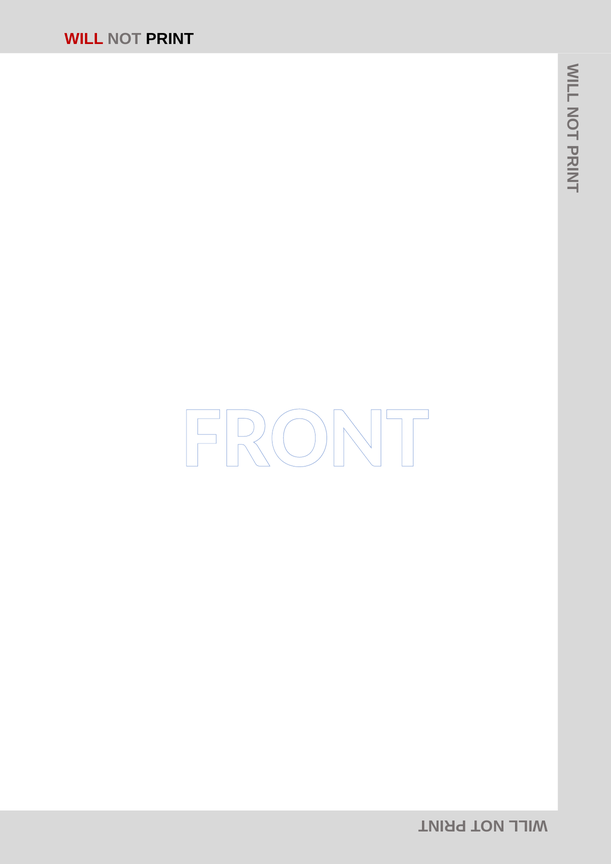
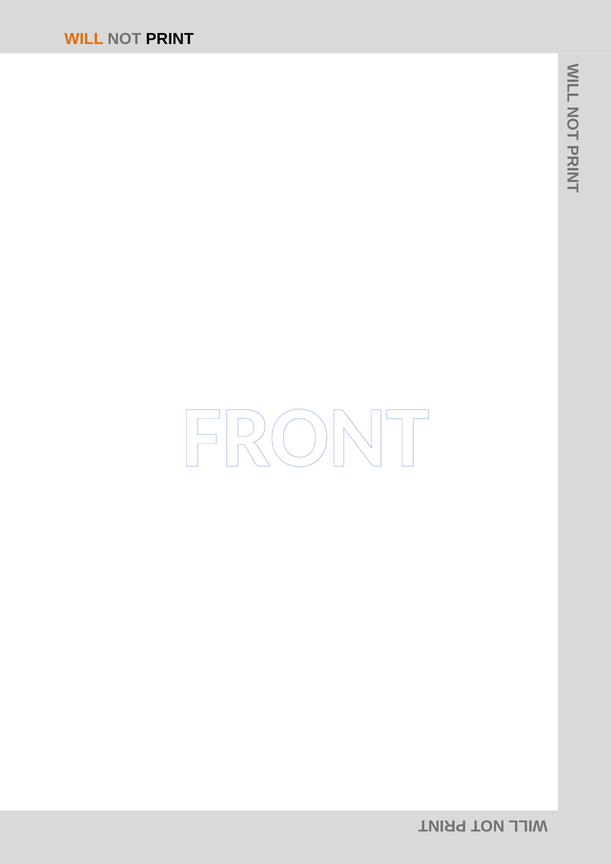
WILL colour: red -> orange (84, 39)
